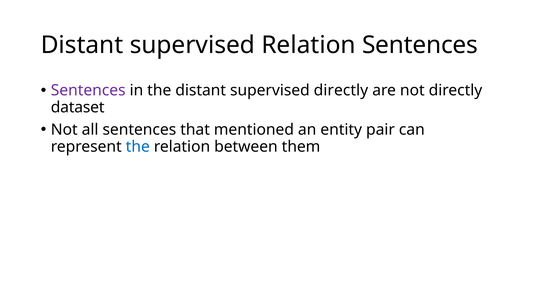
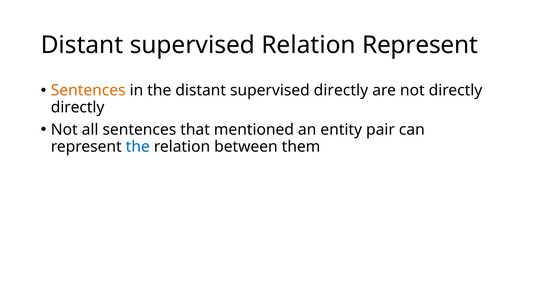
Relation Sentences: Sentences -> Represent (420, 45)
Sentences colour: purple -> orange (88, 90)
dataset: dataset -> directly (78, 107)
